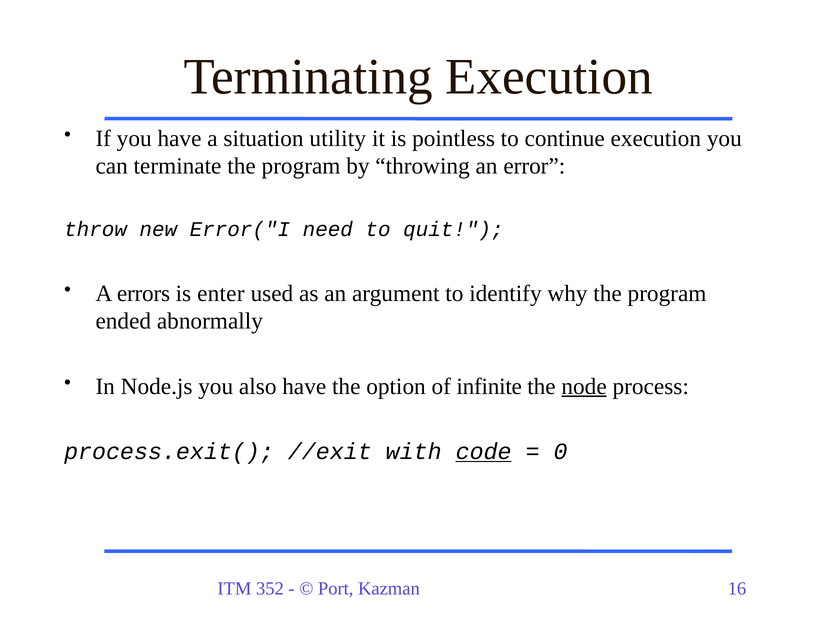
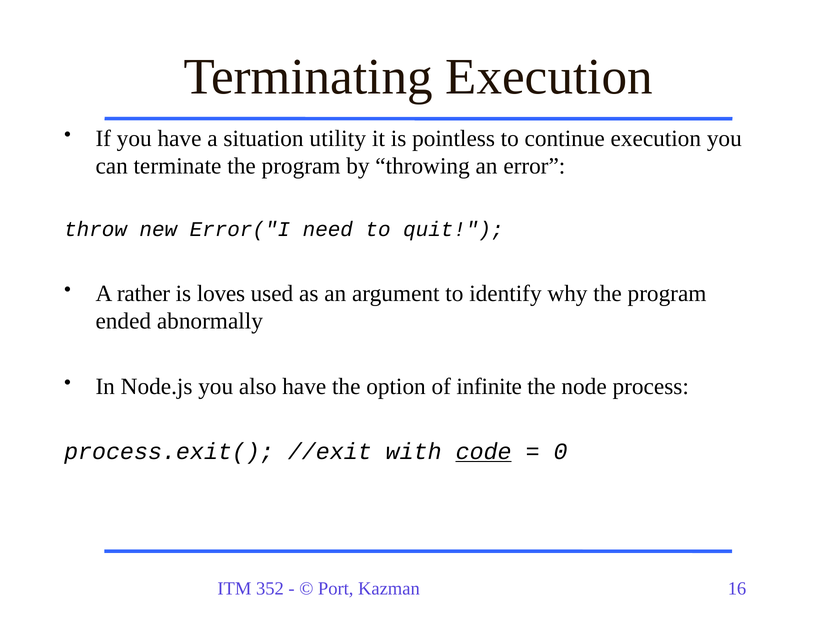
errors: errors -> rather (144, 293)
enter: enter -> loves (221, 293)
node underline: present -> none (584, 386)
